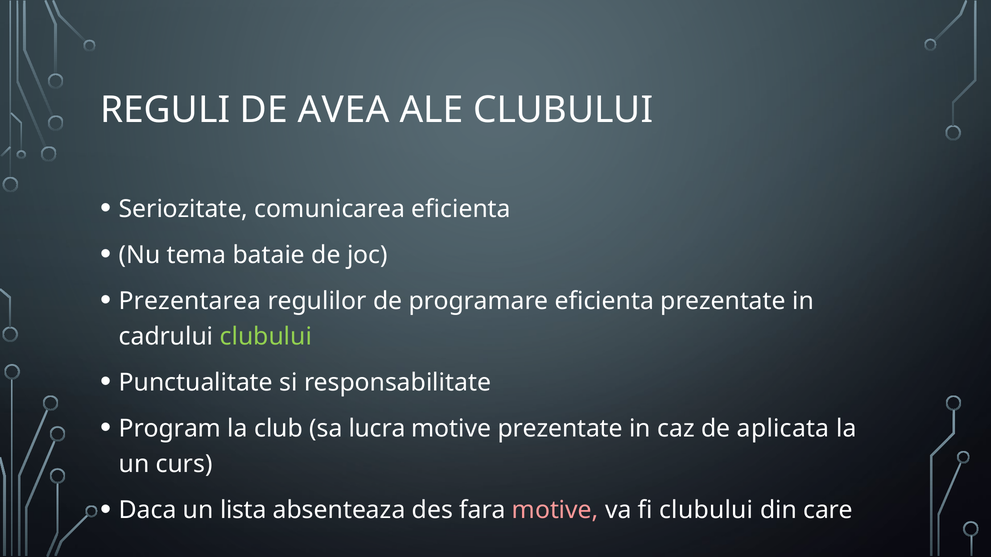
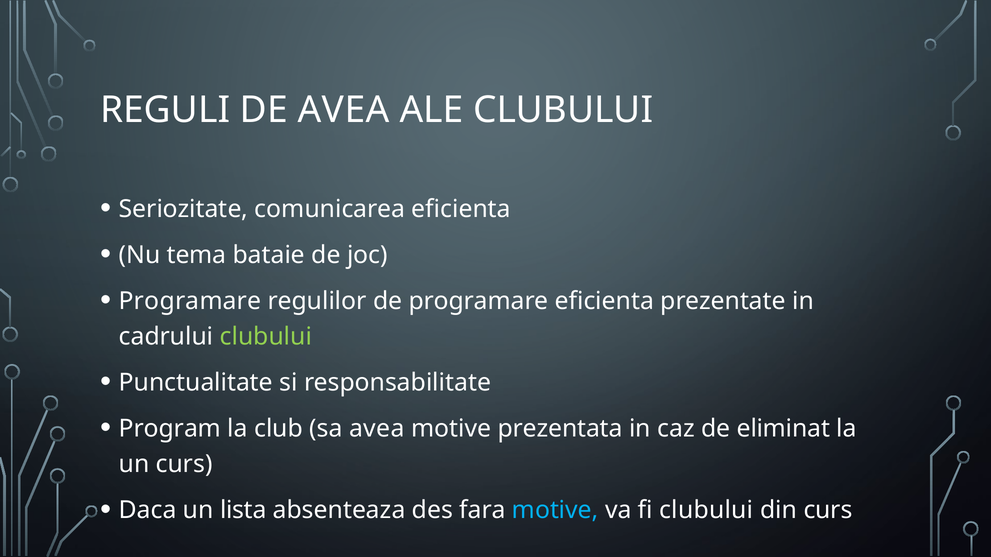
Prezentarea: Prezentarea -> Programare (190, 301)
sa lucra: lucra -> avea (377, 429)
motive prezentate: prezentate -> prezentata (560, 429)
aplicata: aplicata -> eliminat (783, 429)
motive colour: pink -> light blue (555, 510)
din care: care -> curs (828, 510)
